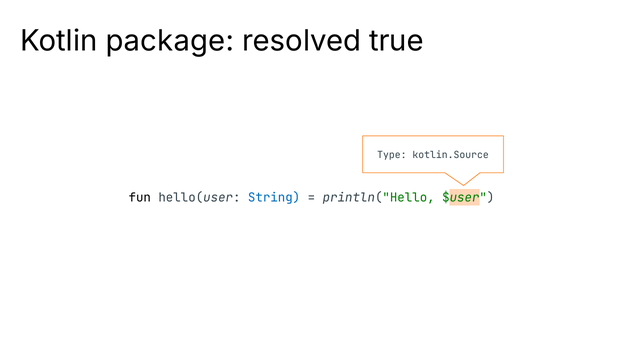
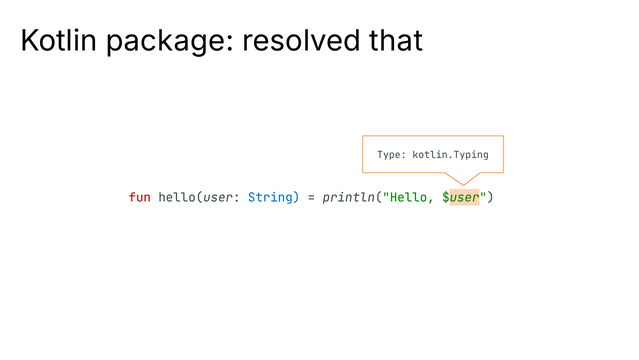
true: true -> that (396, 41)
kotlin.Source: kotlin.Source -> kotlin.Typing (451, 155)
fun colour: black -> red (140, 197)
